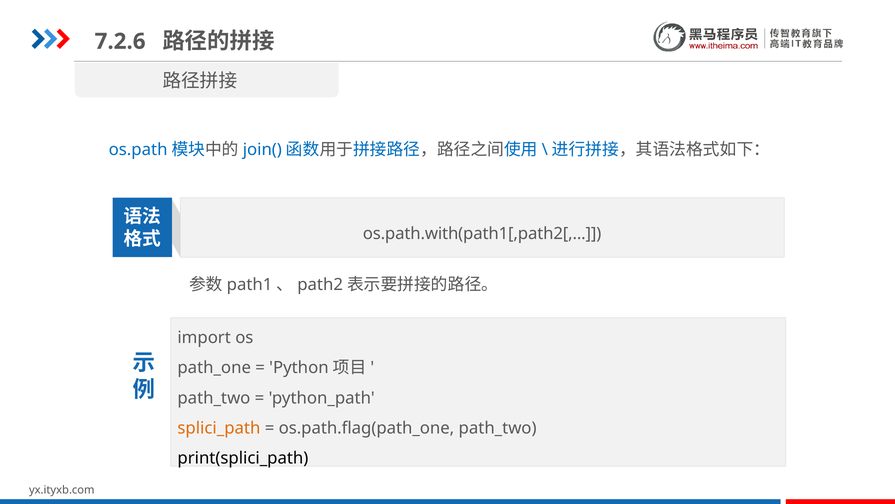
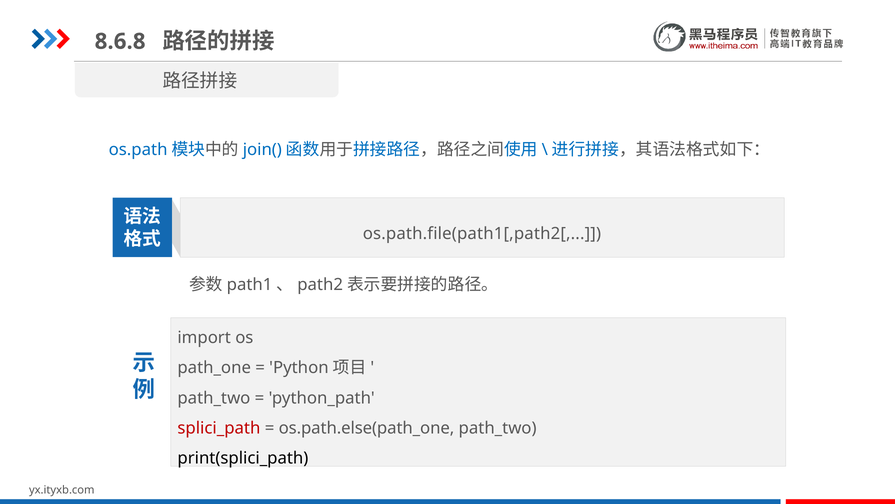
7.2.6: 7.2.6 -> 8.6.8 (120, 41)
os.path.with(path1[,path2[: os.path.with(path1[,path2[ -> os.path.file(path1[,path2[ (482, 233)
splici_path colour: orange -> red (219, 428)
os.path.flag(path_one: os.path.flag(path_one -> os.path.else(path_one (366, 428)
